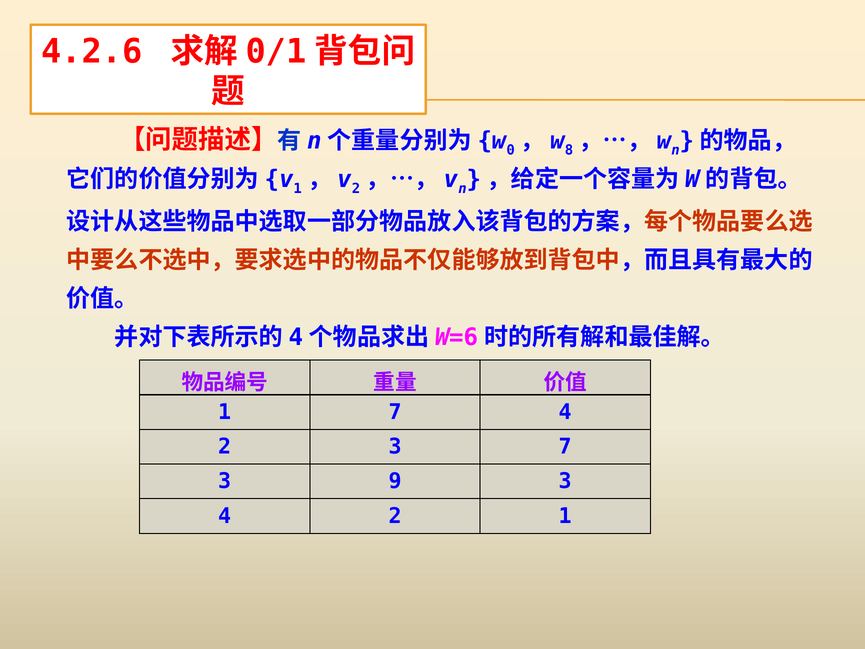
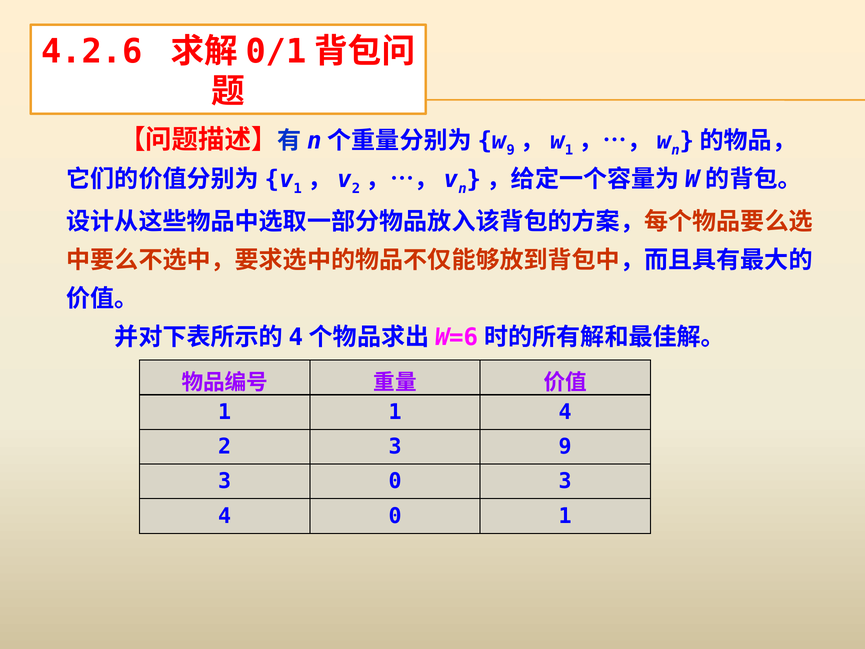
0: 0 -> 9 (511, 150)
8: 8 -> 1 (569, 150)
1 7: 7 -> 1 (395, 412)
3 7: 7 -> 9 (565, 446)
3 9: 9 -> 0 (395, 481)
2: 2 -> 0 (395, 516)
